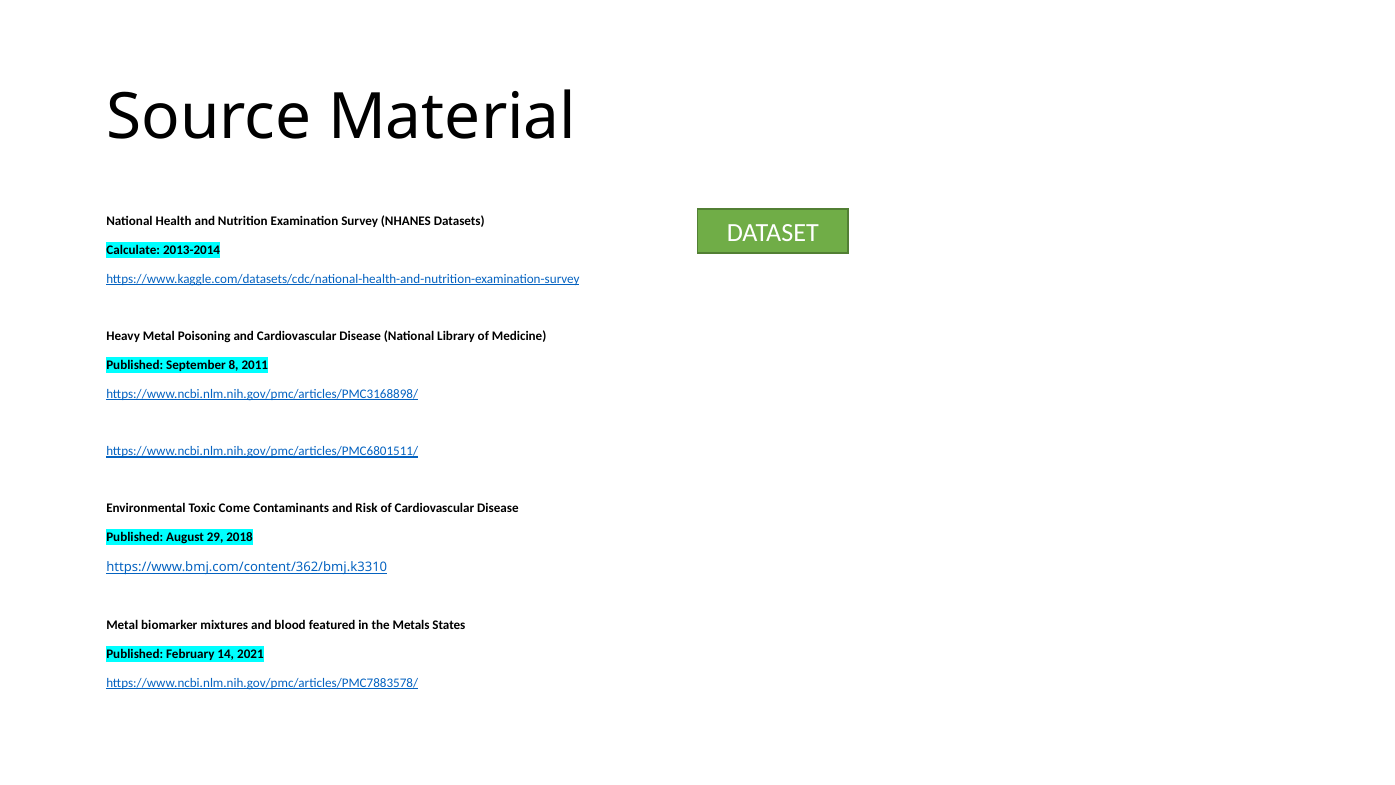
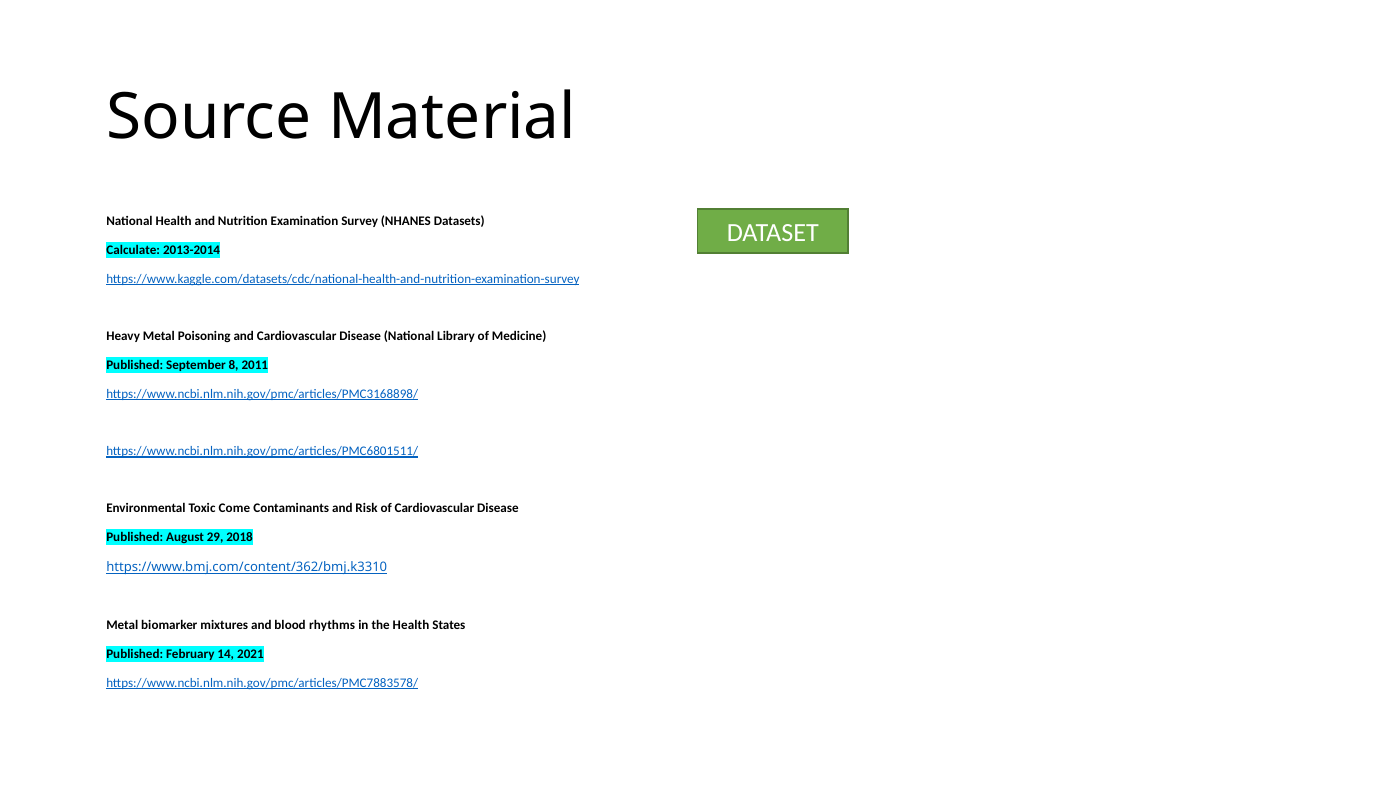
featured: featured -> rhythms (332, 625)
the Metals: Metals -> Health (411, 625)
